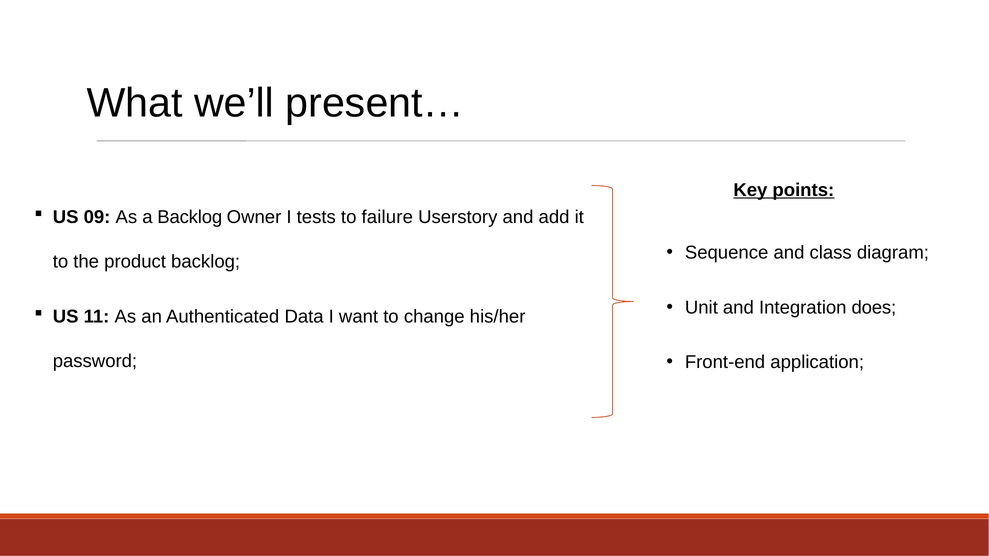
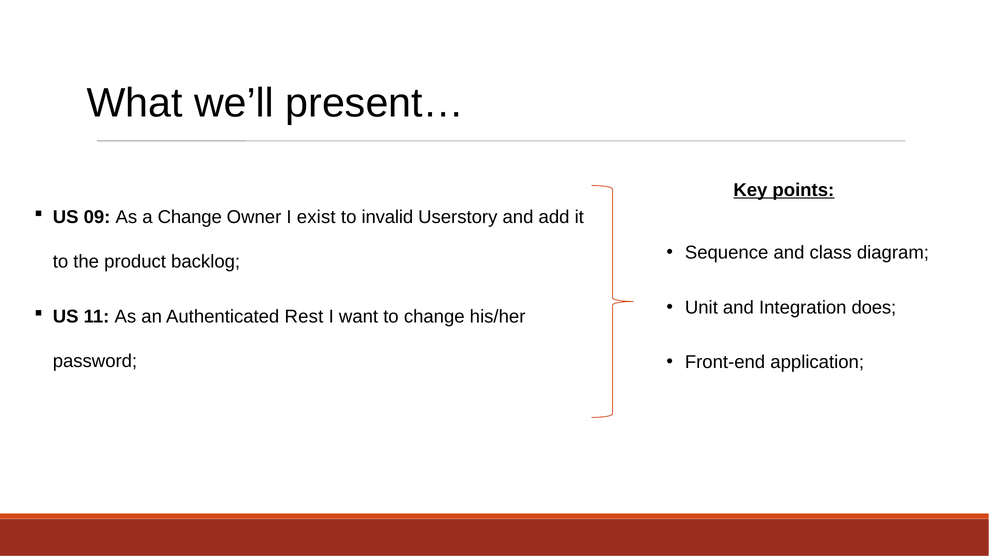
a Backlog: Backlog -> Change (190, 217)
tests: tests -> exist (316, 217)
failure: failure -> invalid (387, 217)
Data: Data -> Rest (304, 317)
